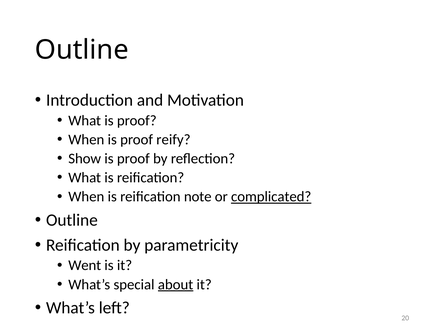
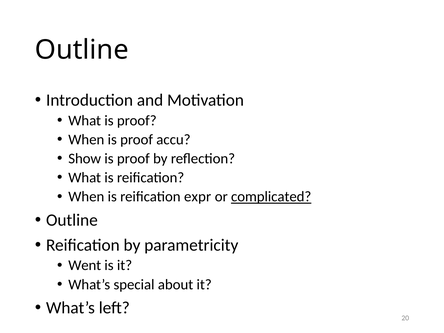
reify: reify -> accu (173, 140)
note: note -> expr (198, 197)
about underline: present -> none (176, 284)
